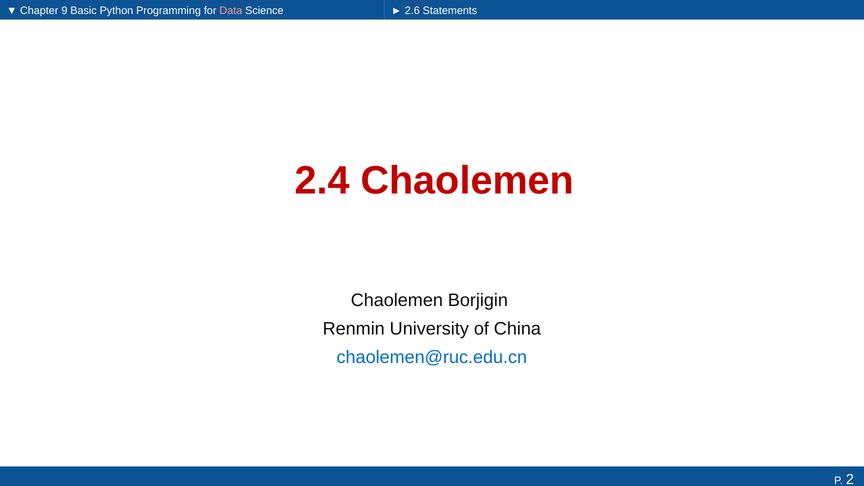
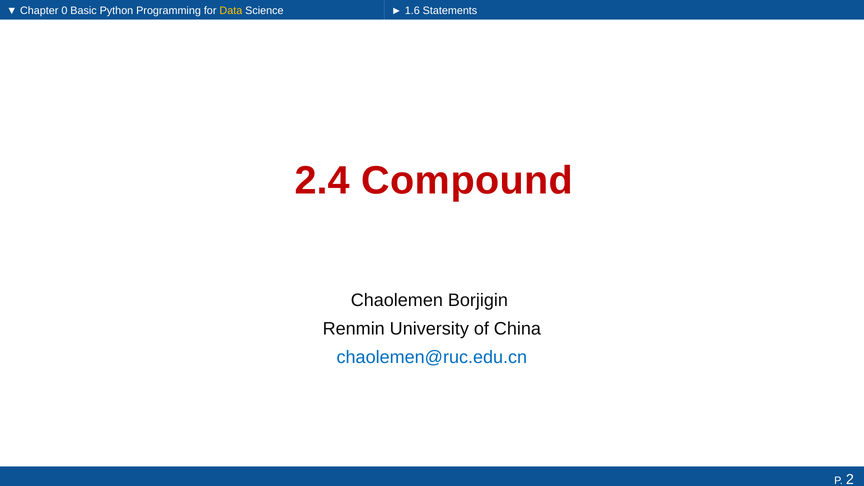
9: 9 -> 0 (64, 10)
Data colour: pink -> yellow (231, 10)
2.6: 2.6 -> 1.6 (412, 10)
2.4 Chaolemen: Chaolemen -> Compound (467, 180)
